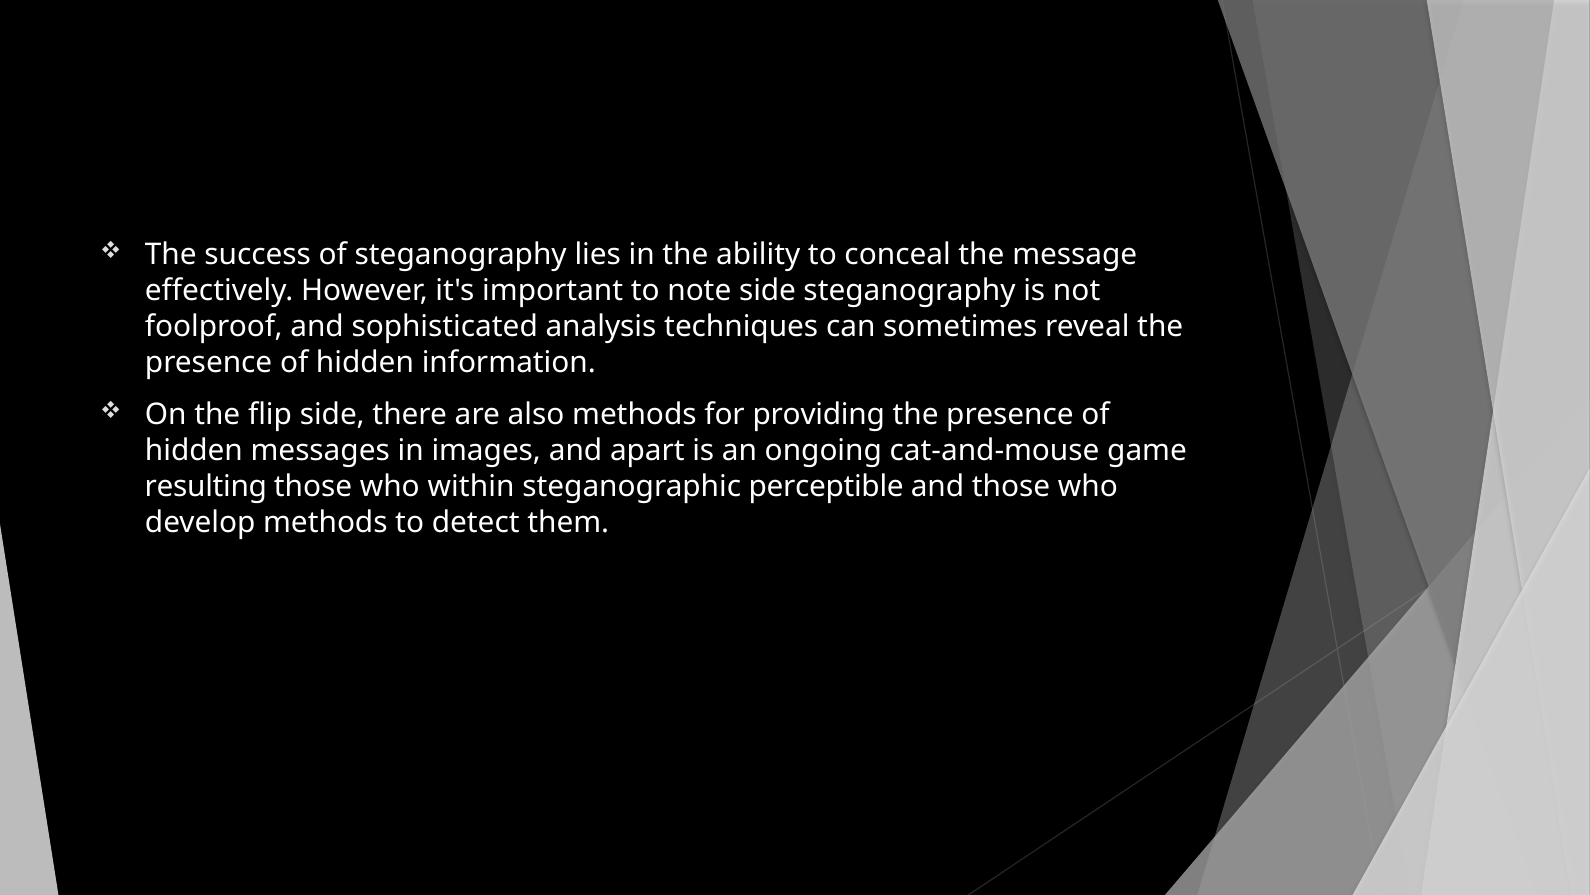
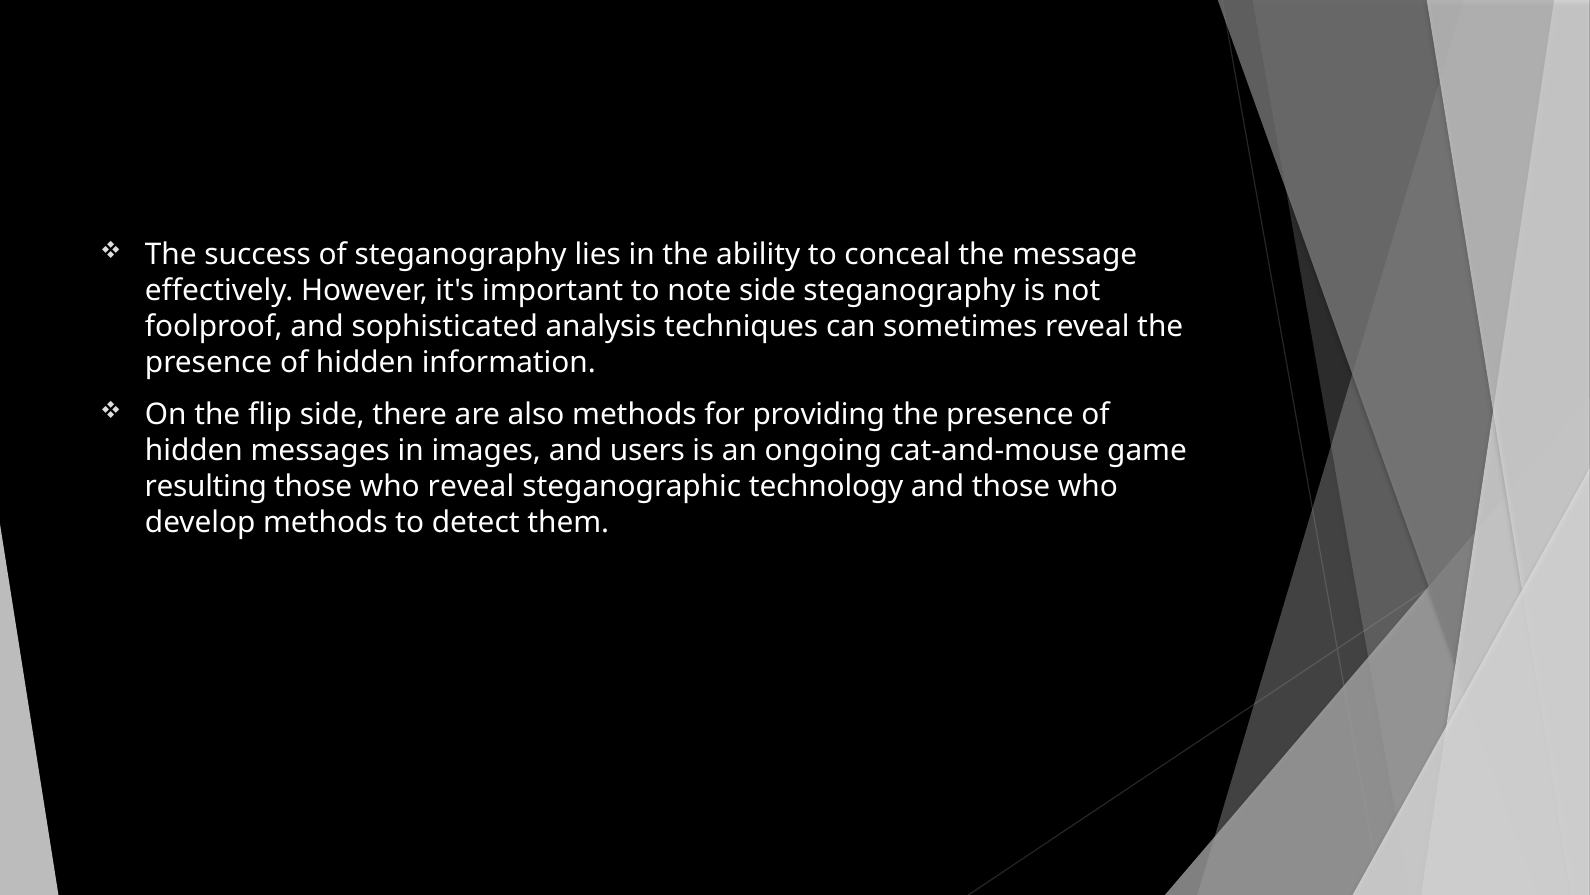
apart: apart -> users (647, 450)
who within: within -> reveal (471, 486)
perceptible: perceptible -> technology (826, 486)
